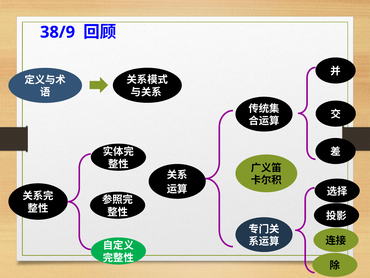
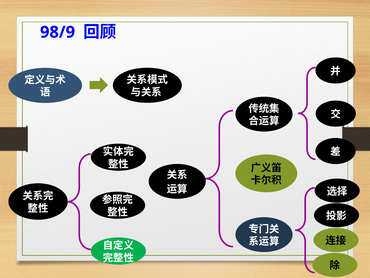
38/9: 38/9 -> 98/9 (58, 32)
